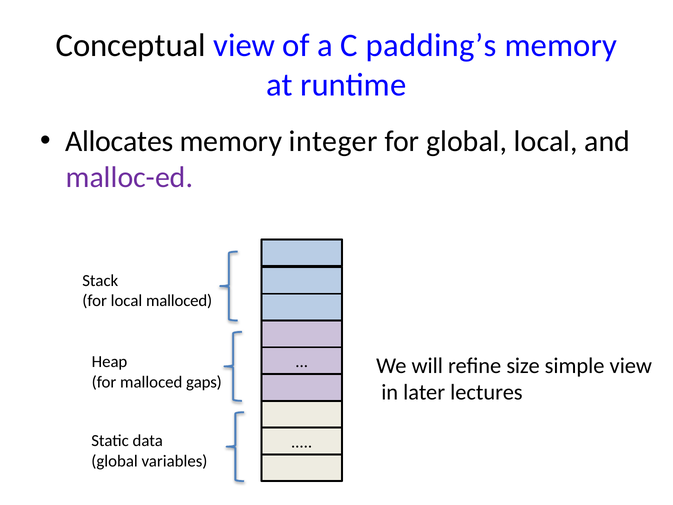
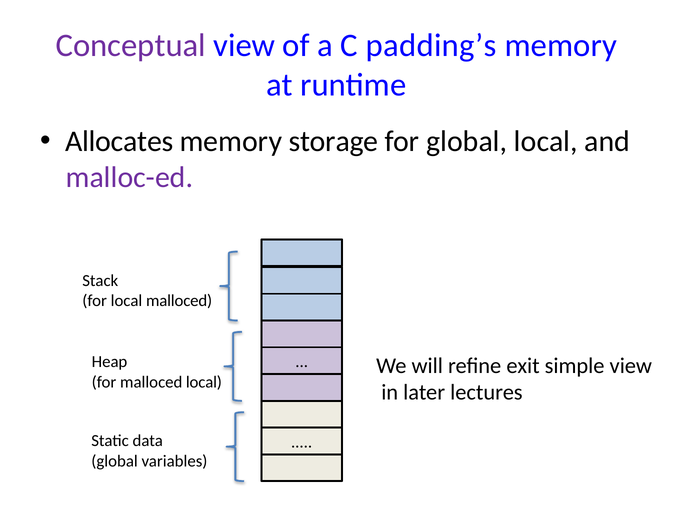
Conceptual colour: black -> purple (131, 45)
integer: integer -> storage (334, 141)
size: size -> exit (523, 365)
malloced gaps: gaps -> local (204, 382)
